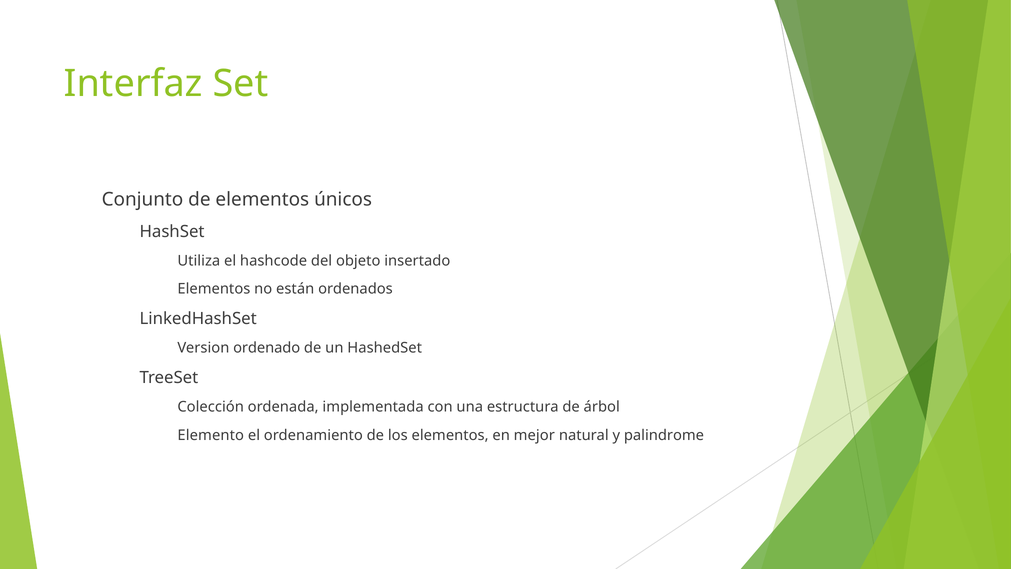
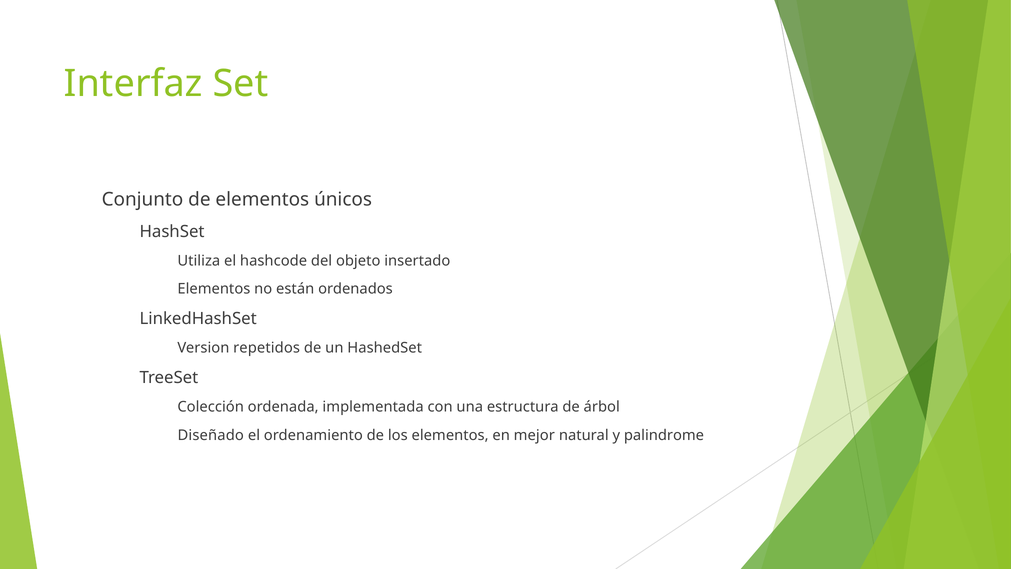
ordenado: ordenado -> repetidos (267, 348)
Elemento: Elemento -> Diseñado (211, 435)
